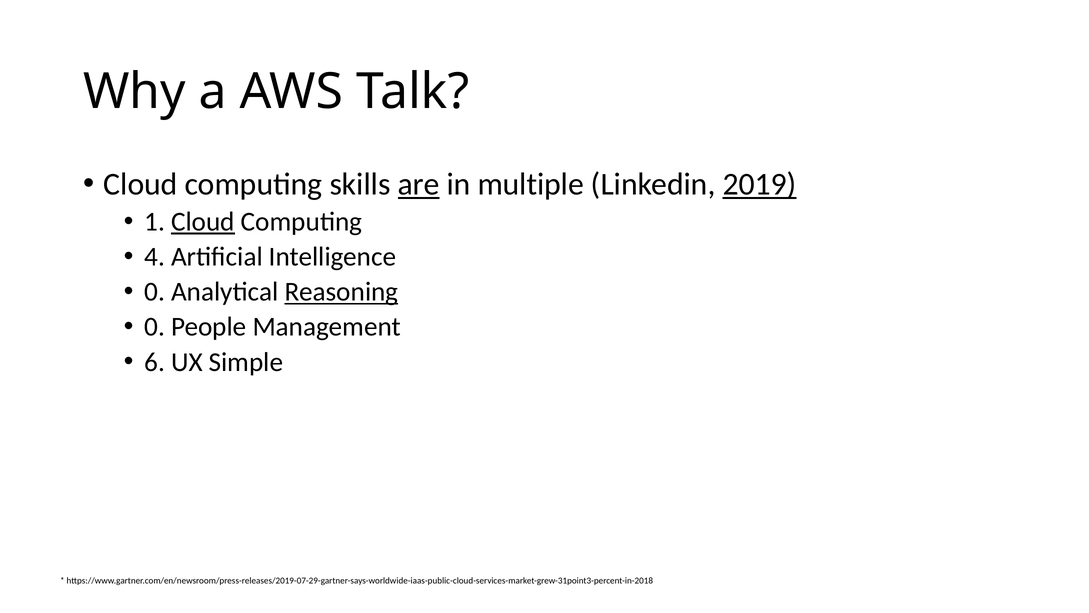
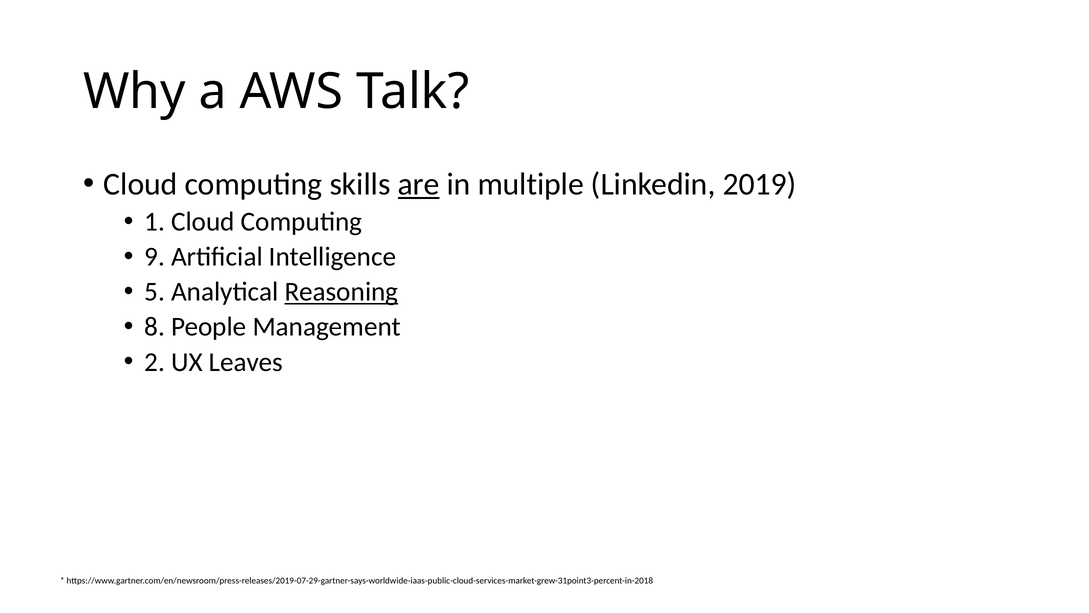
2019 underline: present -> none (760, 184)
Cloud underline: present -> none (203, 222)
4: 4 -> 9 (155, 257)
0: 0 -> 5 (155, 292)
0: 0 -> 8 (155, 327)
6: 6 -> 2 (155, 362)
Simple: Simple -> Leaves (246, 362)
